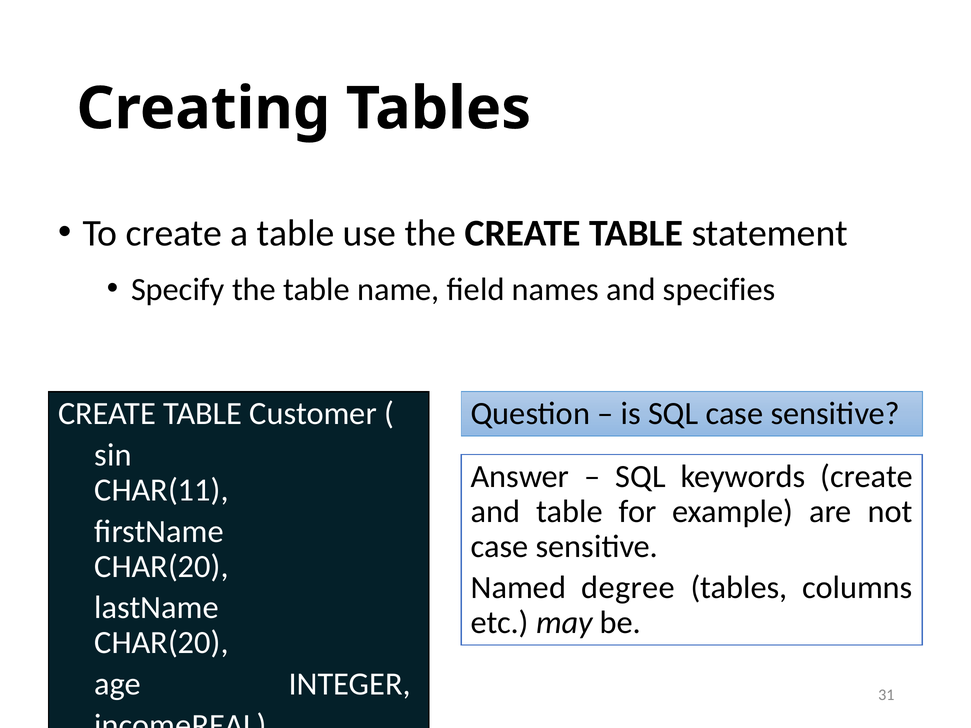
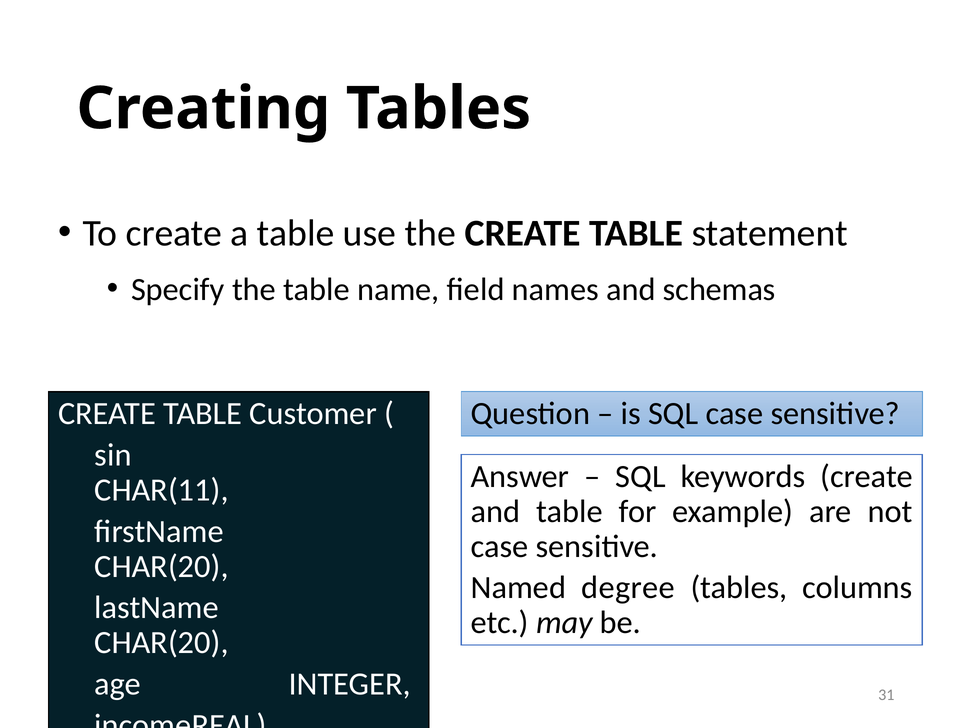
specifies: specifies -> schemas (719, 289)
